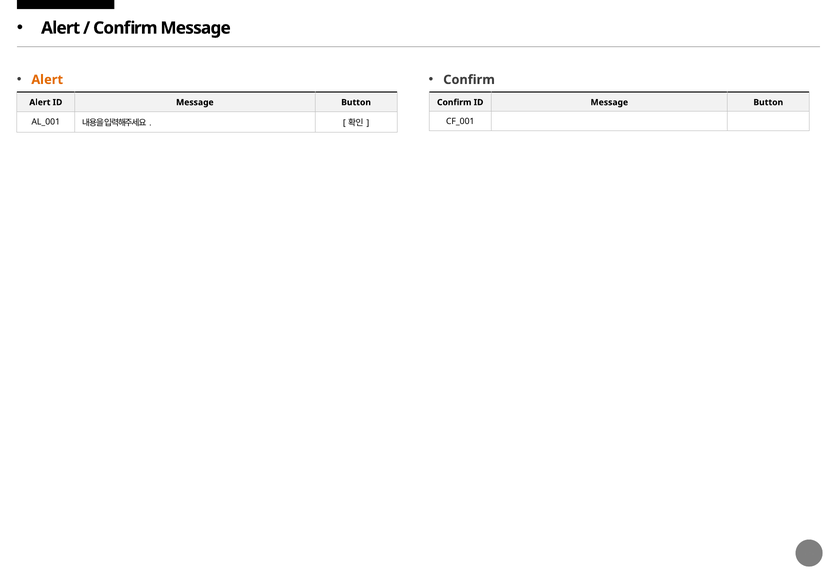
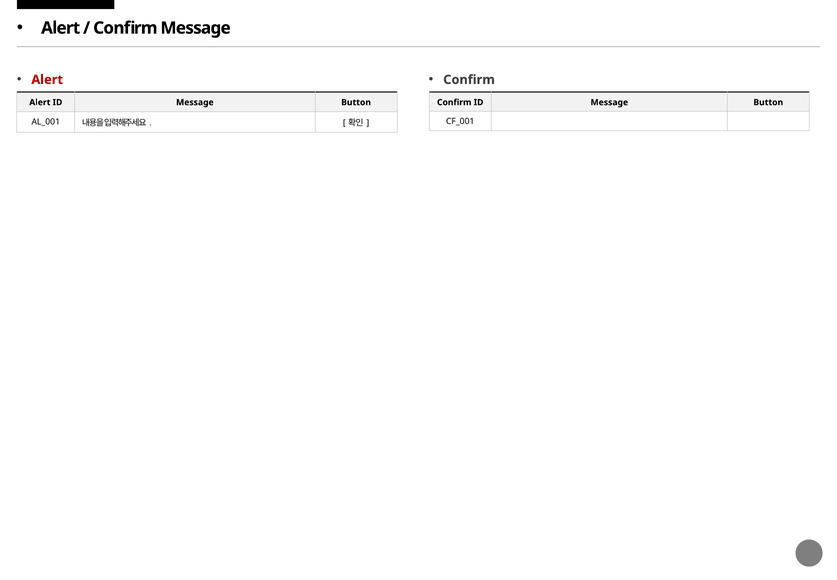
Alert colour: orange -> red (47, 80)
